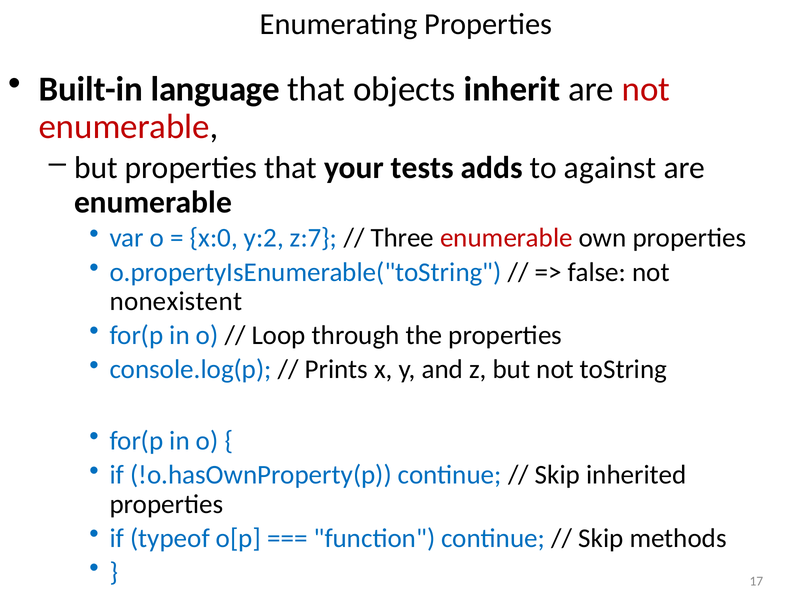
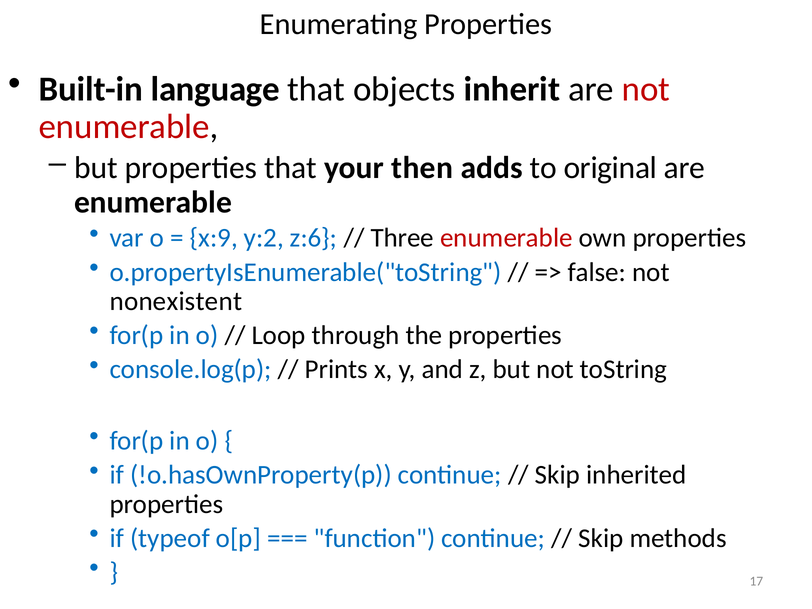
tests: tests -> then (422, 168)
against: against -> original (610, 168)
x:0: x:0 -> x:9 (214, 238)
z:7: z:7 -> z:6 (314, 238)
